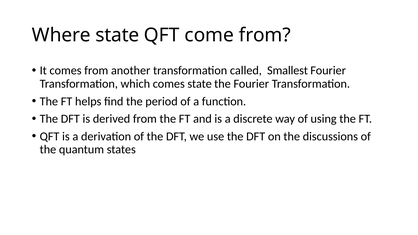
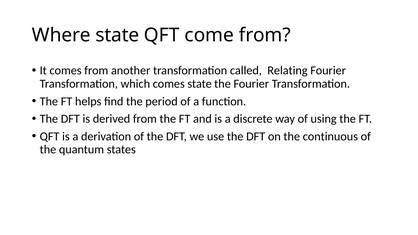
Smallest: Smallest -> Relating (287, 71)
discussions: discussions -> continuous (330, 136)
